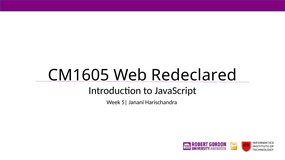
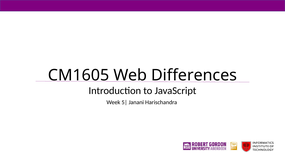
Redeclared: Redeclared -> Differences (194, 75)
